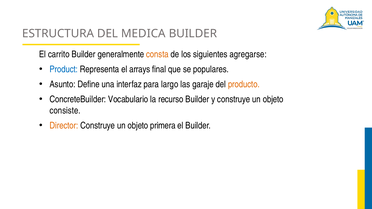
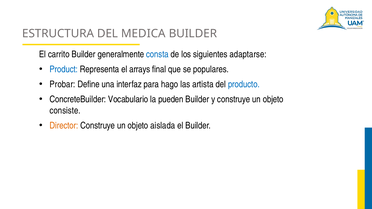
consta colour: orange -> blue (157, 54)
agregarse: agregarse -> adaptarse (248, 54)
Asunto: Asunto -> Probar (62, 84)
largo: largo -> hago (170, 84)
garaje: garaje -> artista (203, 84)
producto colour: orange -> blue (244, 84)
recurso: recurso -> pueden (171, 99)
primera: primera -> aislada (163, 126)
